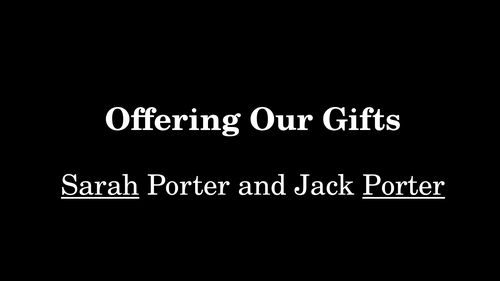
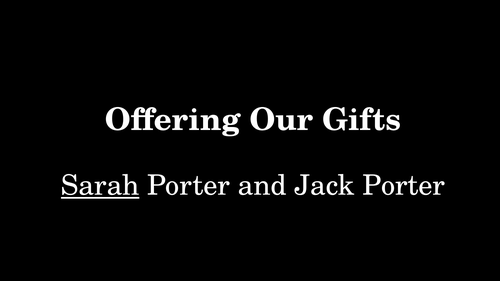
Porter underline: present -> none (404, 186)
